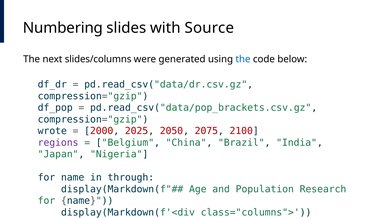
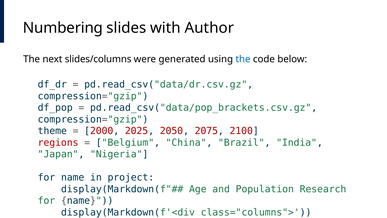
Source: Source -> Author (209, 28)
wrote: wrote -> theme (52, 131)
regions colour: purple -> red (58, 142)
through: through -> project (131, 177)
